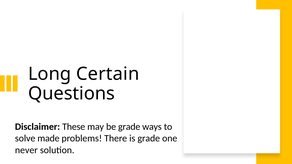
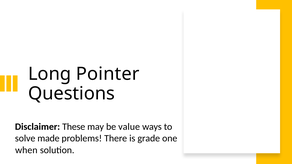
Certain: Certain -> Pointer (108, 74)
be grade: grade -> value (129, 127)
never: never -> when (26, 150)
